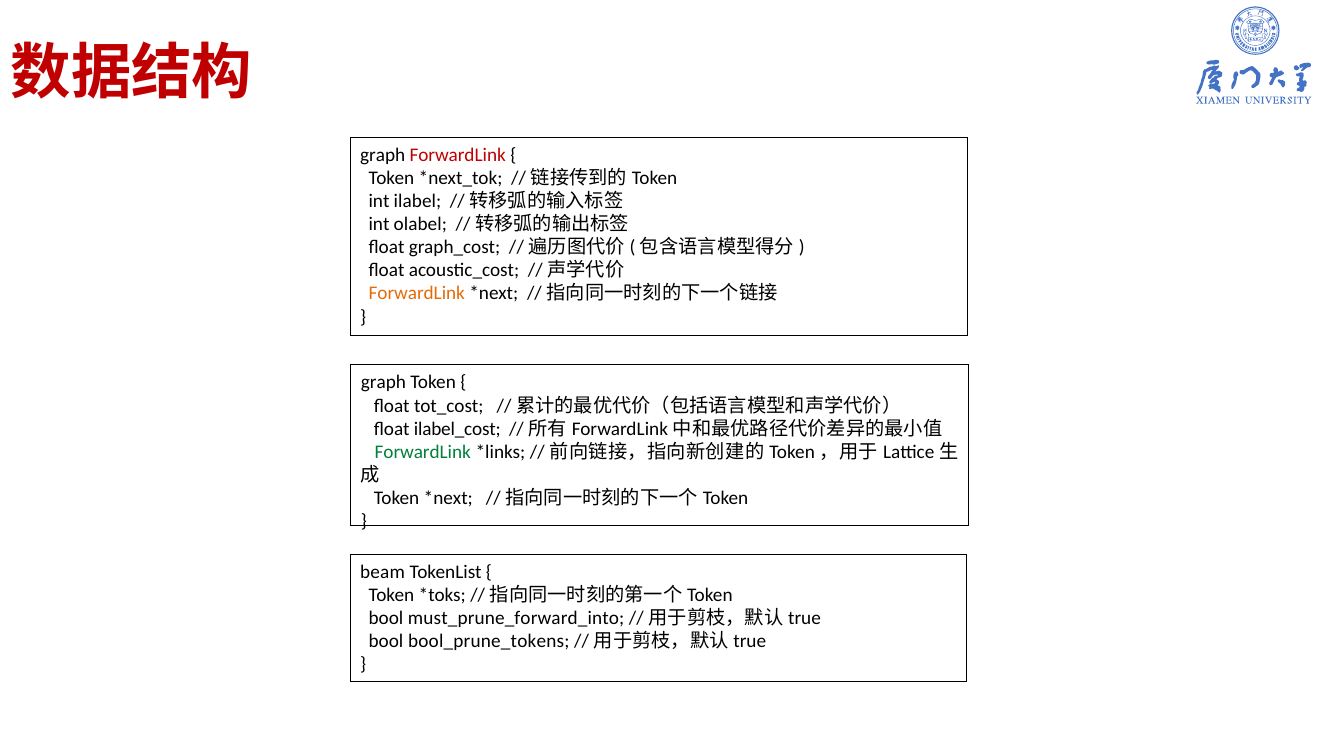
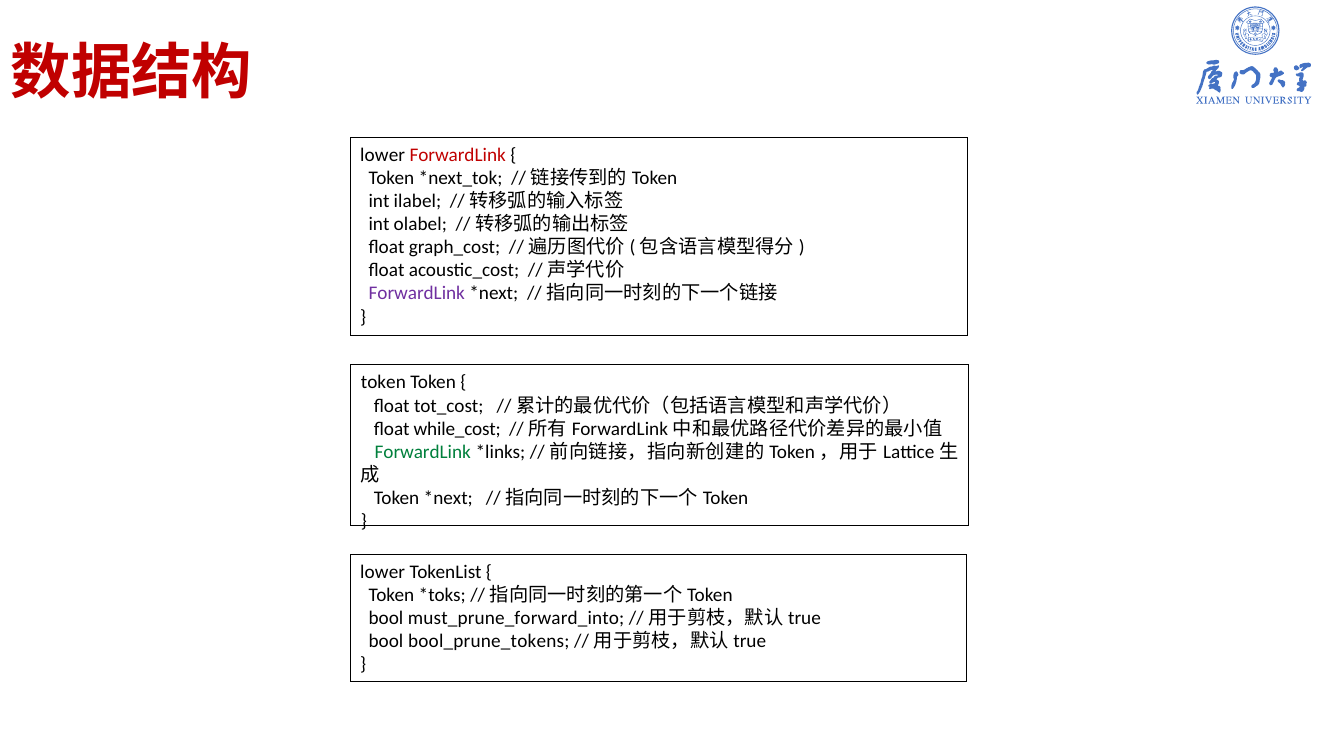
graph: graph -> lower (383, 155)
ForwardLink colour: orange -> purple (417, 293)
graph: graph -> token (383, 382)
ilabel_cost: ilabel_cost -> while_cost (457, 428)
beam: beam -> lower (383, 572)
